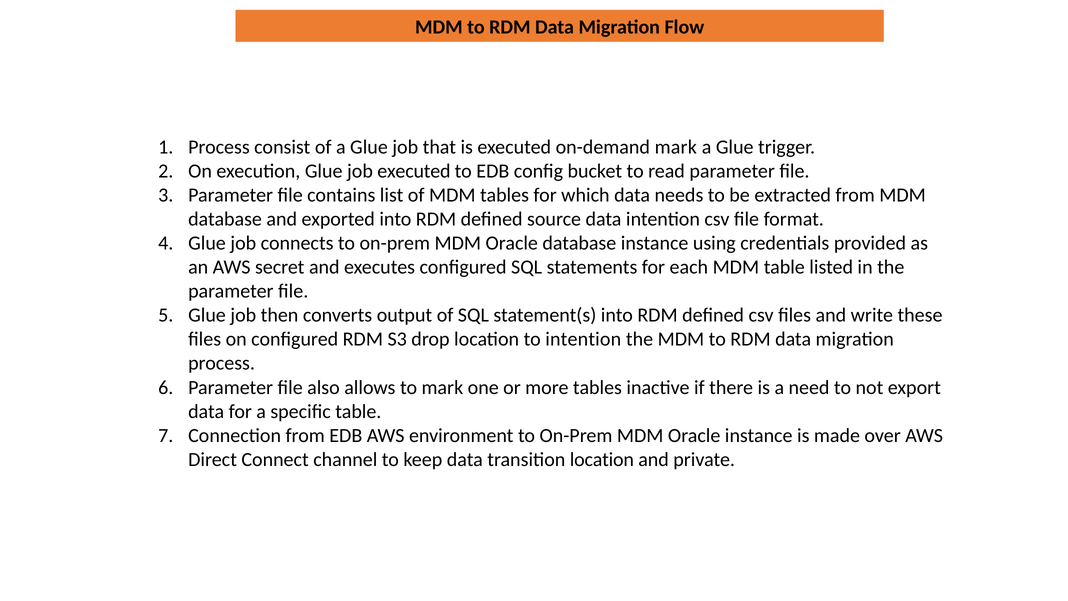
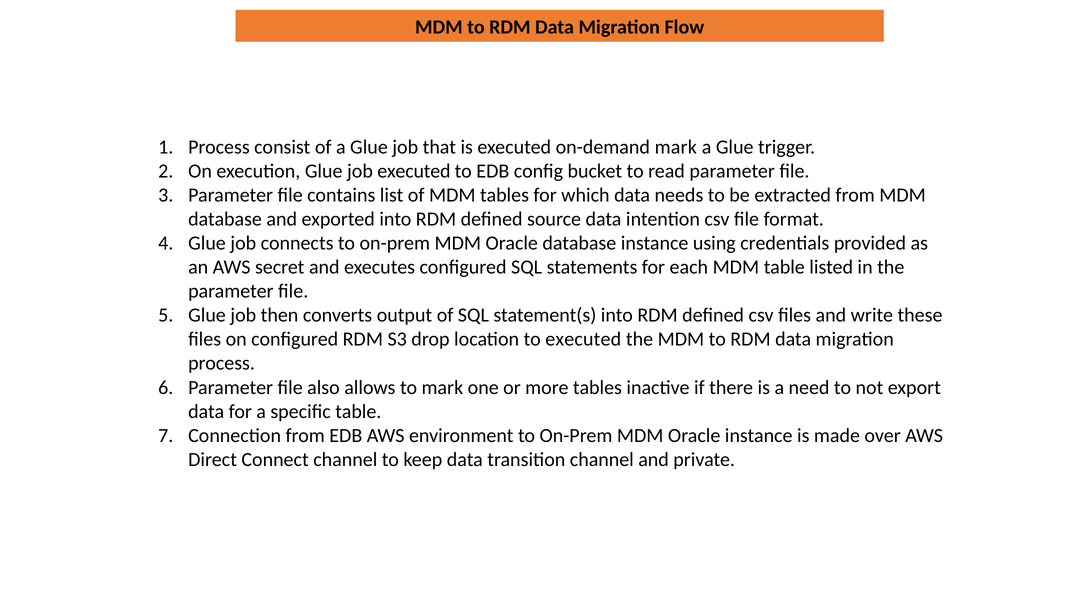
to intention: intention -> executed (583, 339)
transition location: location -> channel (602, 459)
